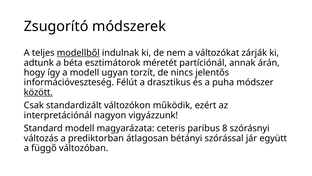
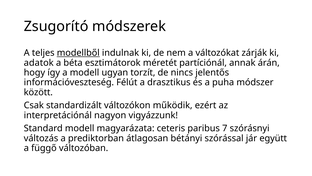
adtunk: adtunk -> adatok (39, 63)
között underline: present -> none (38, 92)
8: 8 -> 7 (225, 128)
